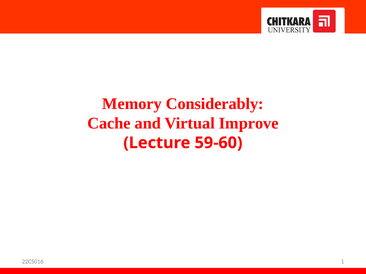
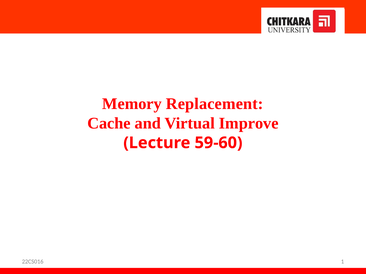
Considerably: Considerably -> Replacement (215, 104)
